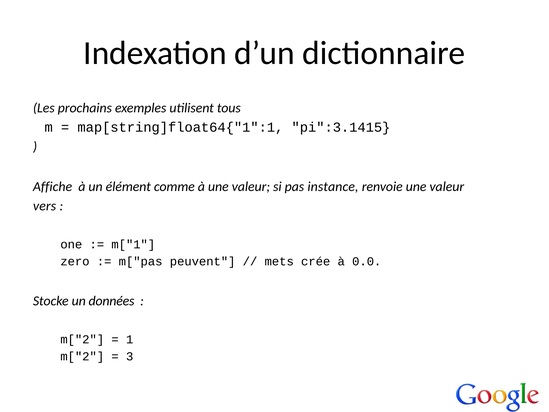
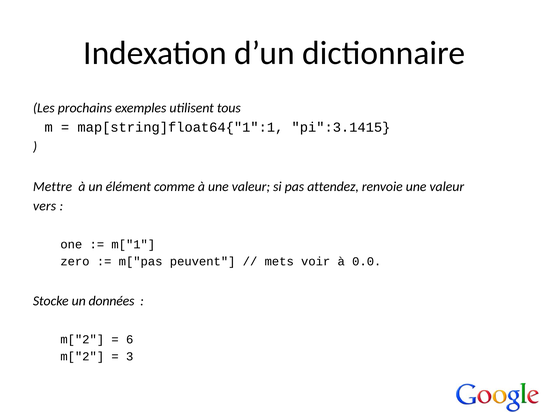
Affiche: Affiche -> Mettre (53, 187)
instance: instance -> attendez (333, 187)
crée: crée -> voir (316, 261)
1: 1 -> 6 (130, 339)
